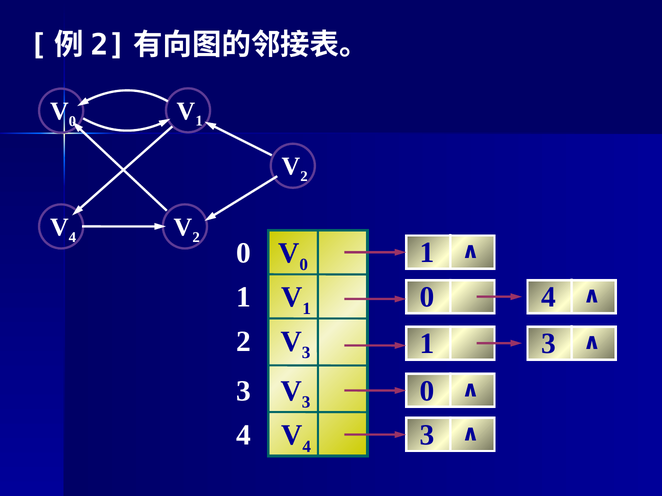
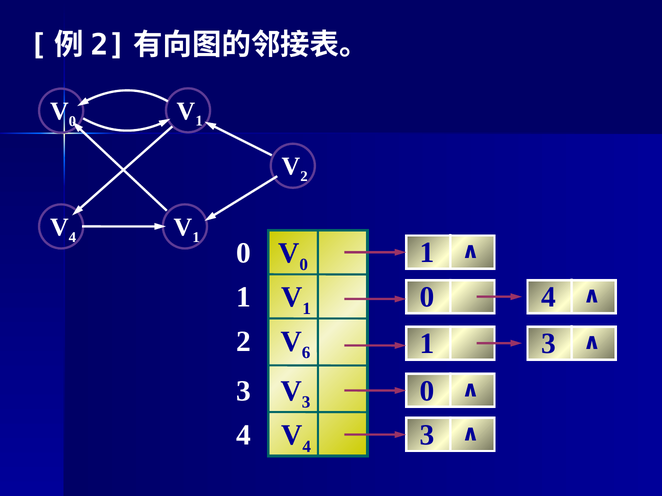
2: 2 -> 1 (196, 237)
3: 3 -> 6 (306, 353)
